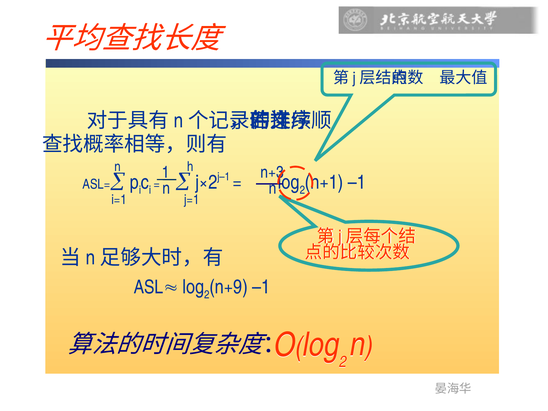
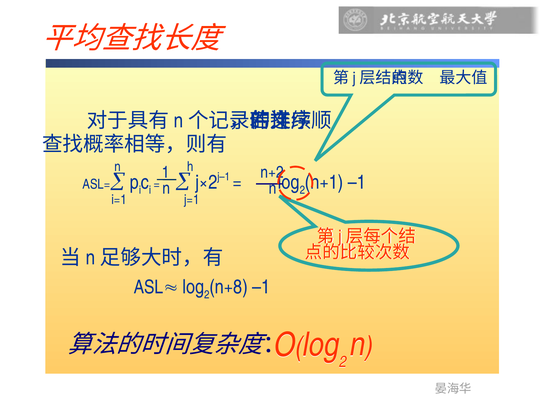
n+3: n+3 -> n+2 (272, 172)
n+9: n+9 -> n+8 (229, 287)
